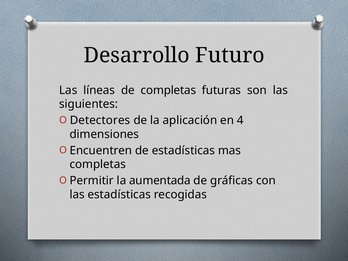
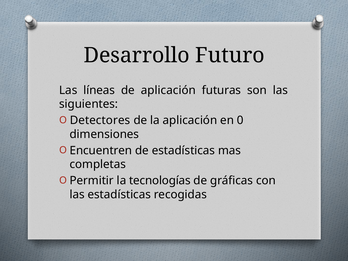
de completas: completas -> aplicación (168, 90)
4: 4 -> 0 (240, 120)
aumentada: aumentada -> tecnologías (160, 181)
